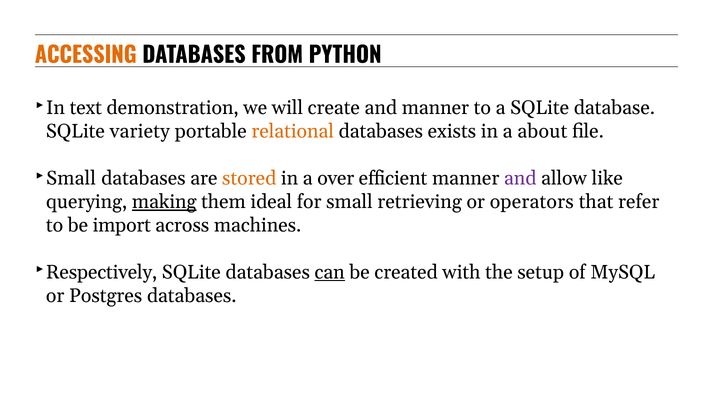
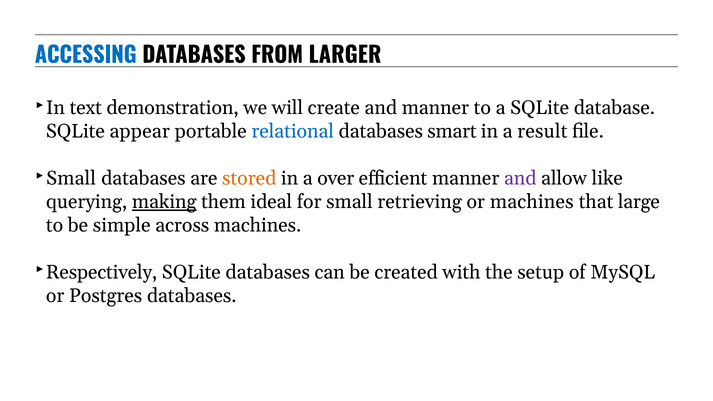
ACCESSING colour: orange -> blue (86, 55)
PYTHON: PYTHON -> LARGER (345, 55)
variety: variety -> appear (140, 131)
relational colour: orange -> blue (293, 131)
exists: exists -> smart (452, 131)
about: about -> result (542, 131)
or operators: operators -> machines (532, 201)
refer: refer -> large (639, 201)
import: import -> simple (122, 225)
can underline: present -> none (330, 272)
